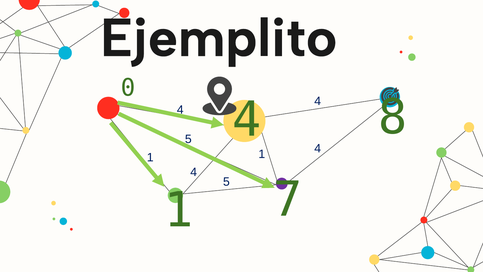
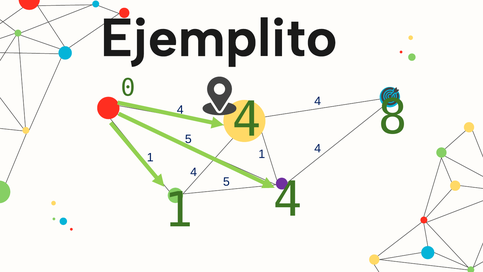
7: 7 -> 4 (288, 200)
